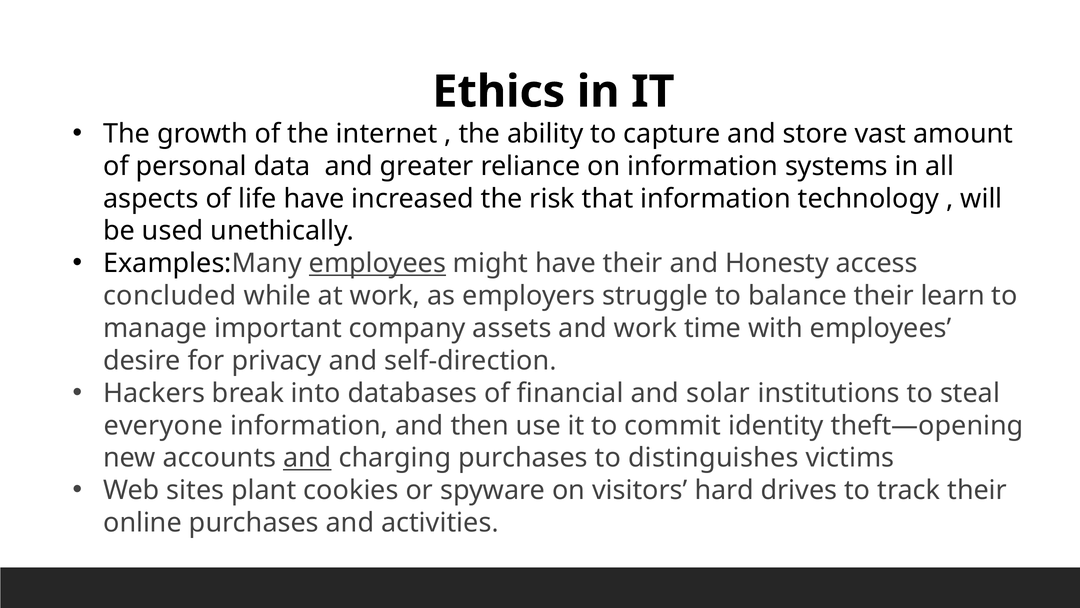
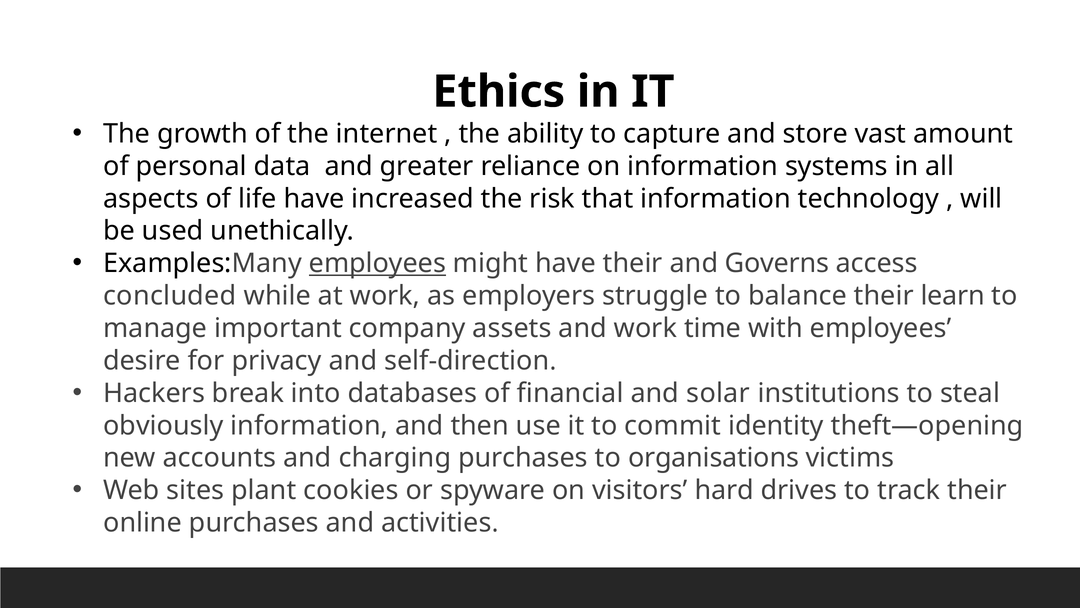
Honesty: Honesty -> Governs (777, 263)
everyone: everyone -> obviously (163, 425)
and underline: present -> none (307, 458)
distinguishes: distinguishes -> organisations (713, 458)
